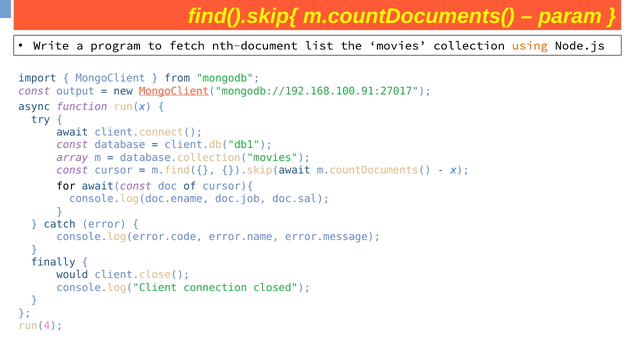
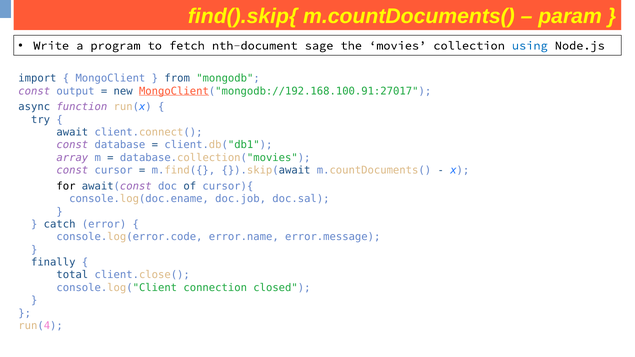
list: list -> sage (319, 46)
using colour: orange -> blue (530, 46)
would: would -> total (72, 275)
